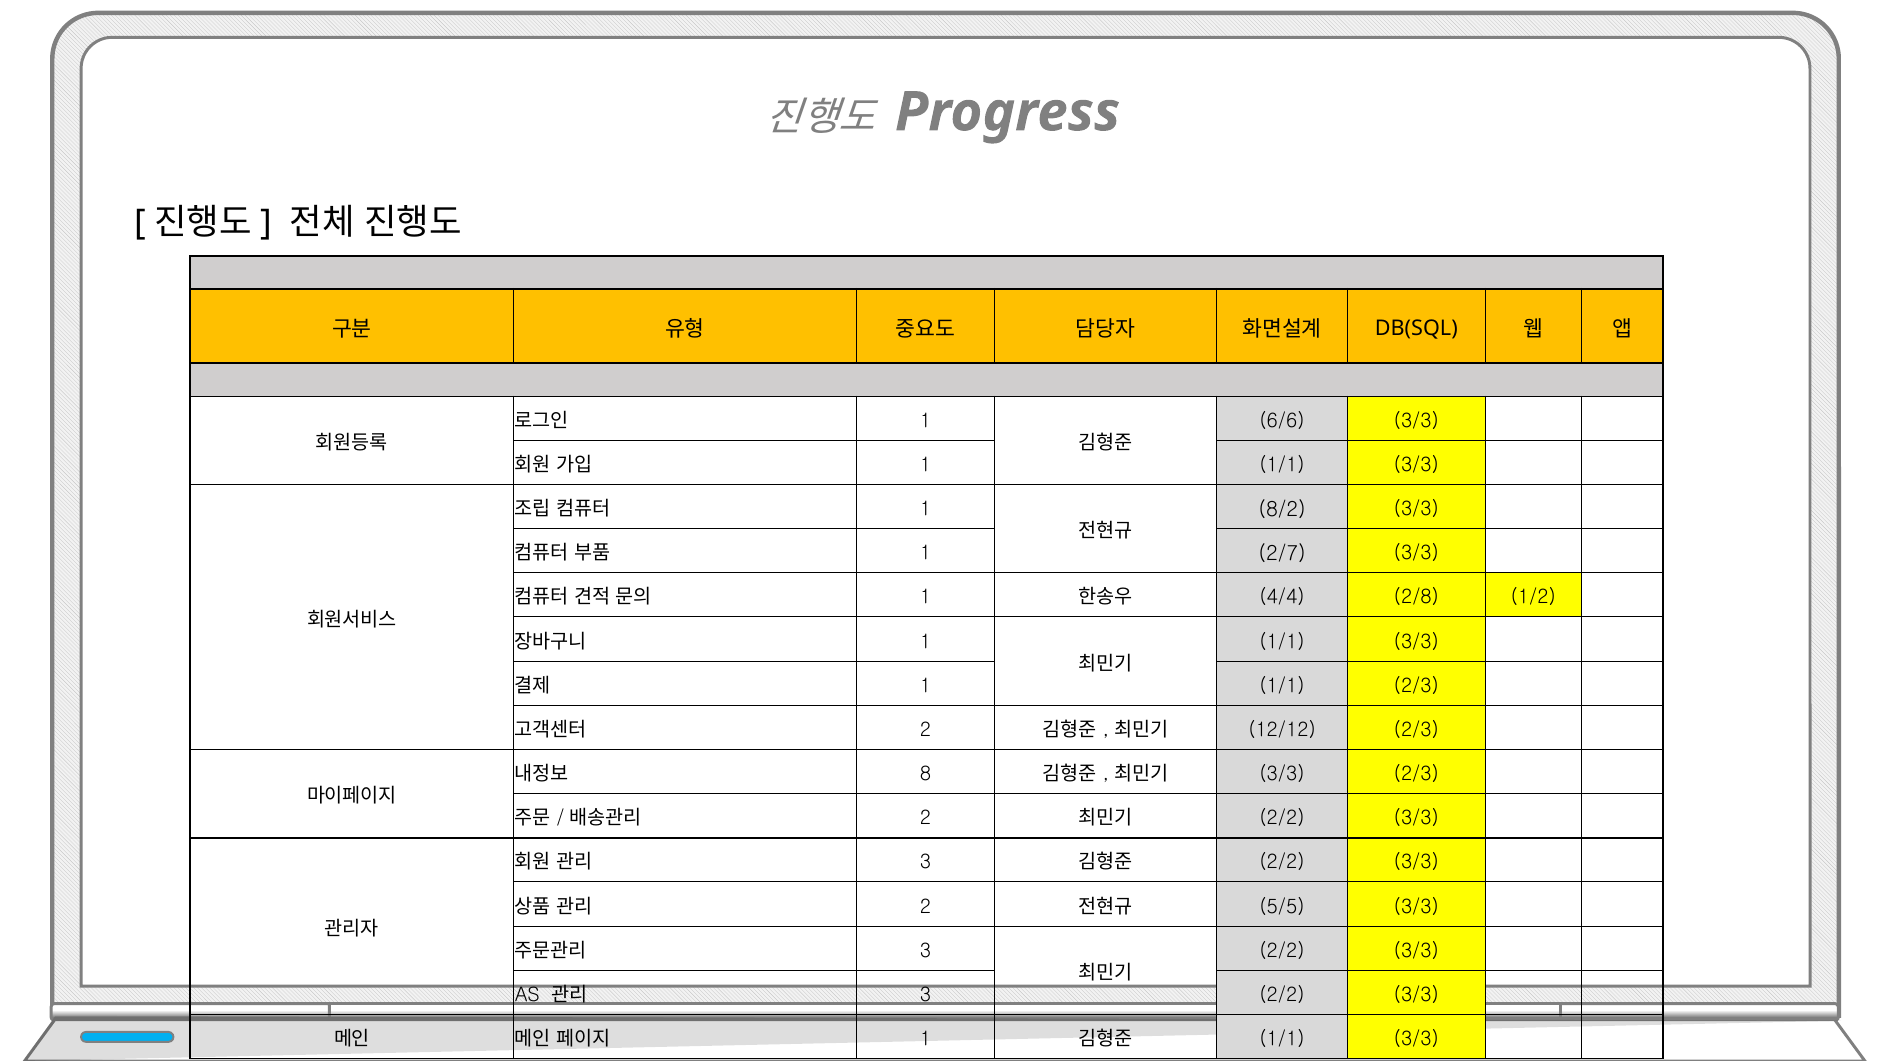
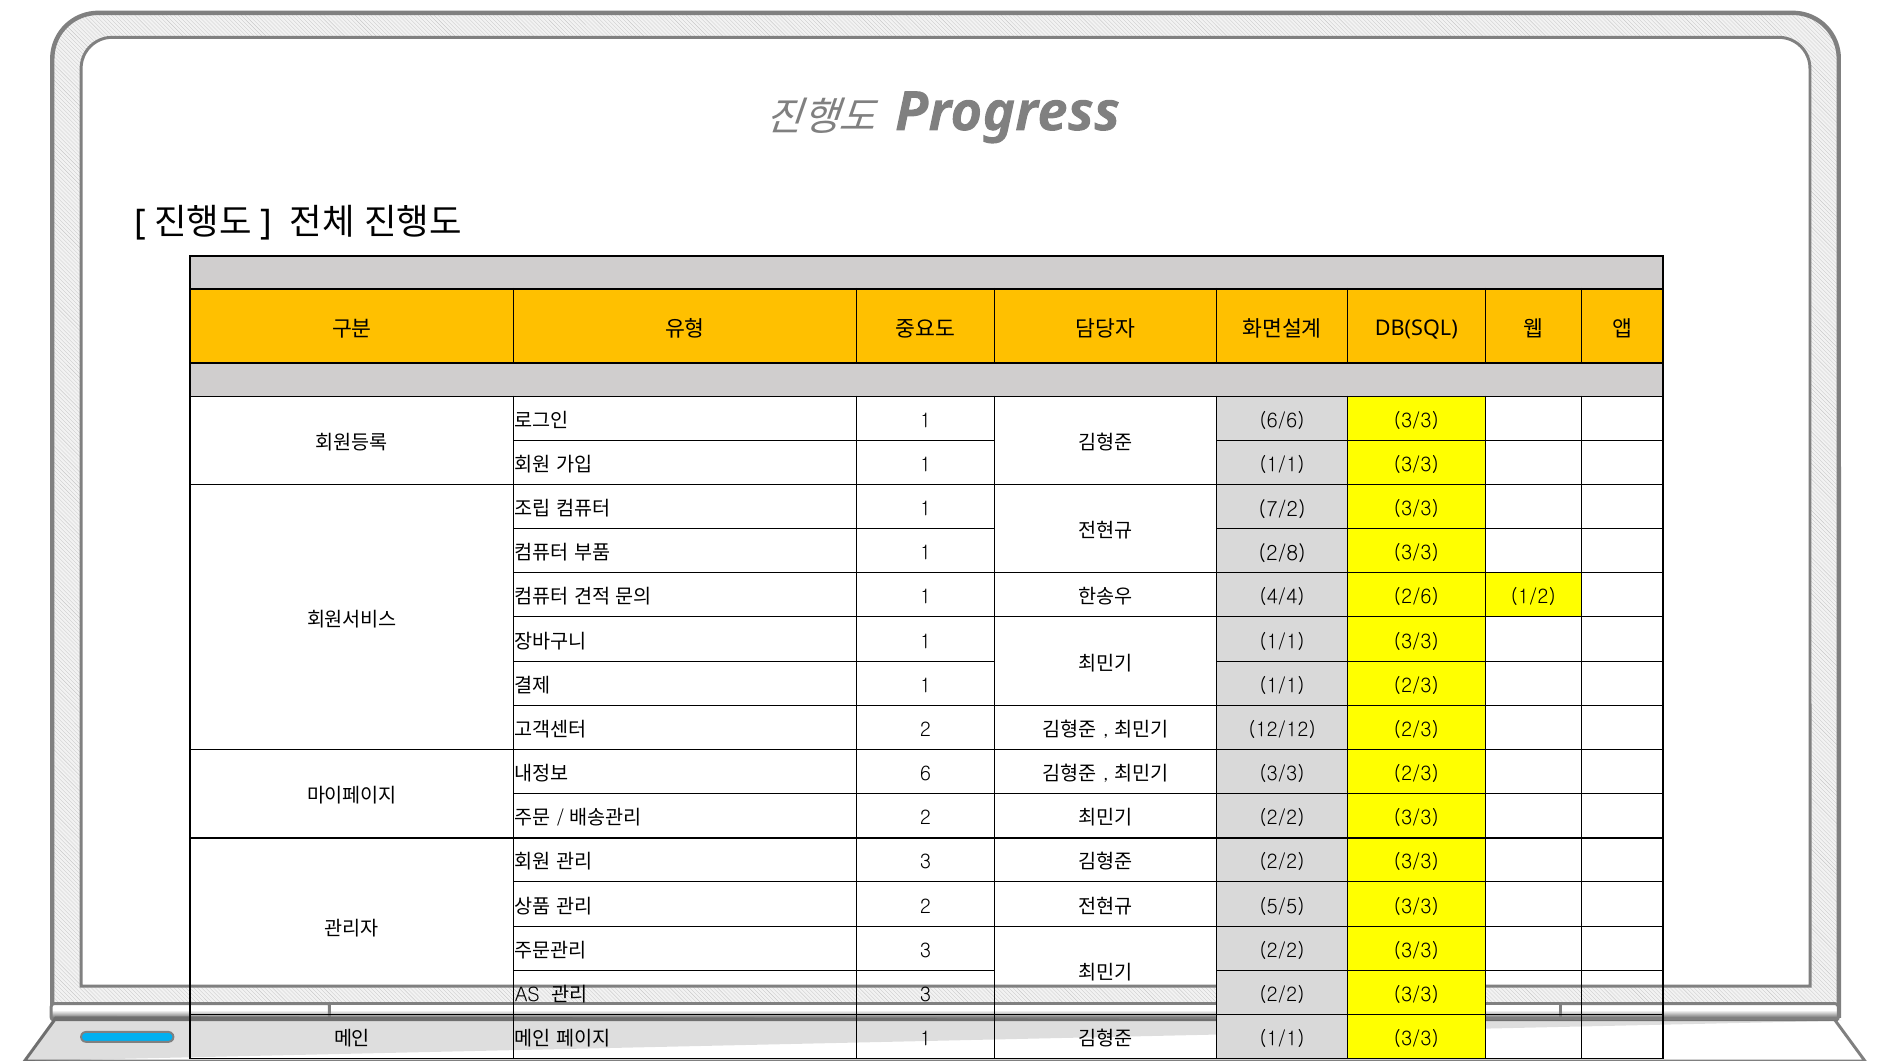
8/2: 8/2 -> 7/2 (1282, 509)
2/7: 2/7 -> 2/8 (1282, 553)
2/8: 2/8 -> 2/6 (1416, 597)
8: 8 -> 6 (926, 774)
